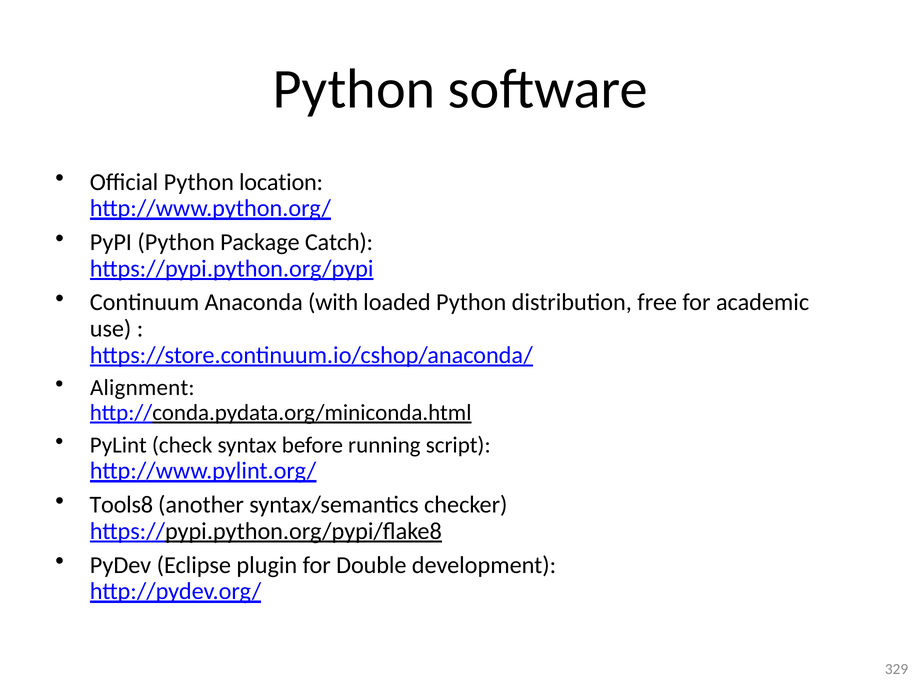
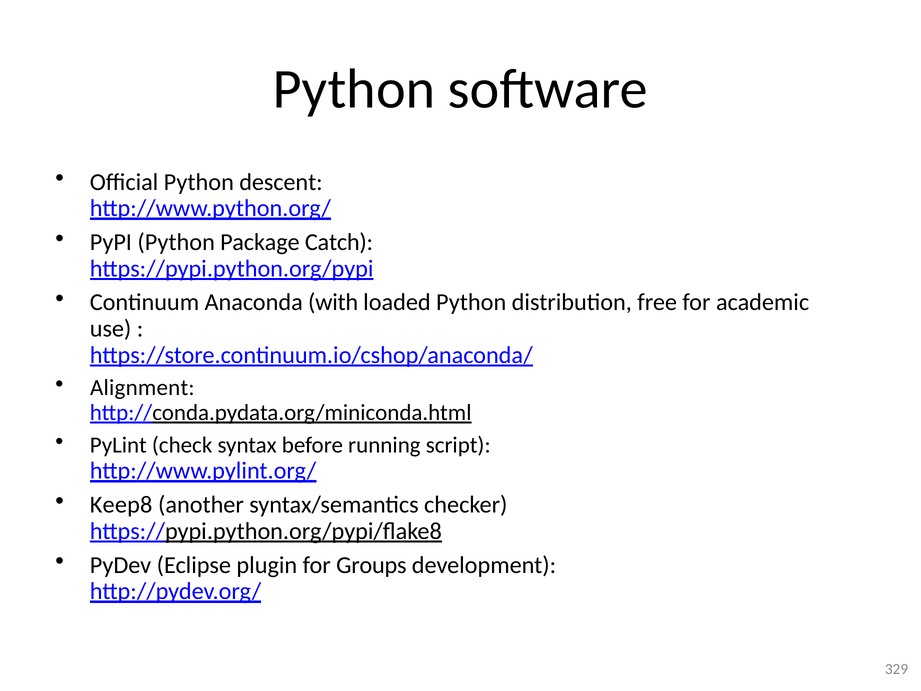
location: location -> descent (281, 182)
Tools8: Tools8 -> Keep8 (121, 505)
Double: Double -> Groups (371, 565)
